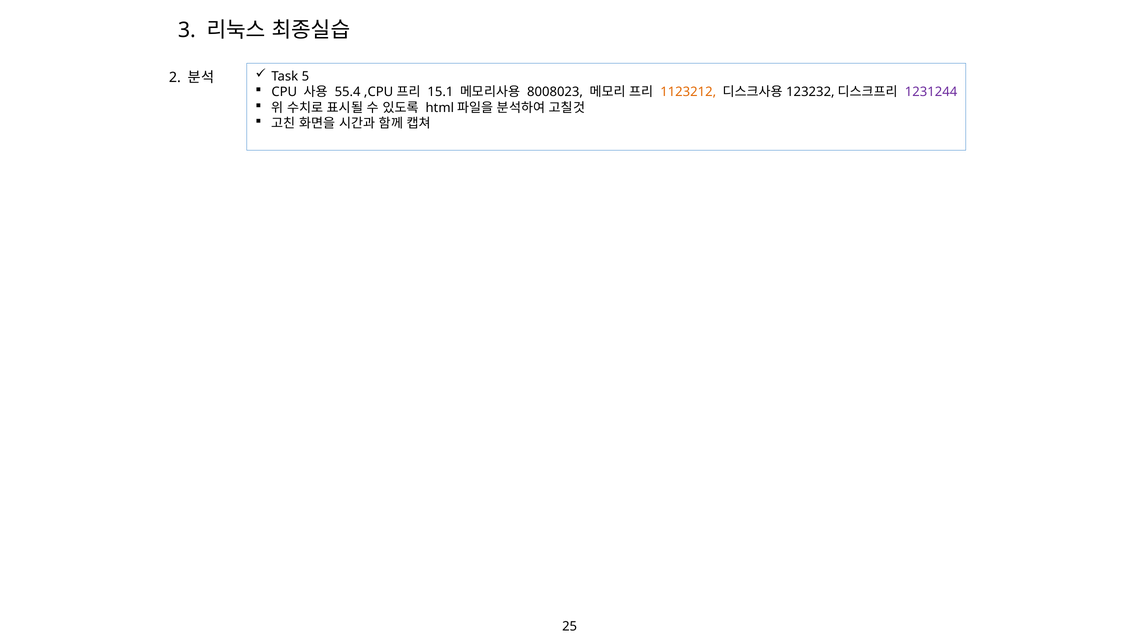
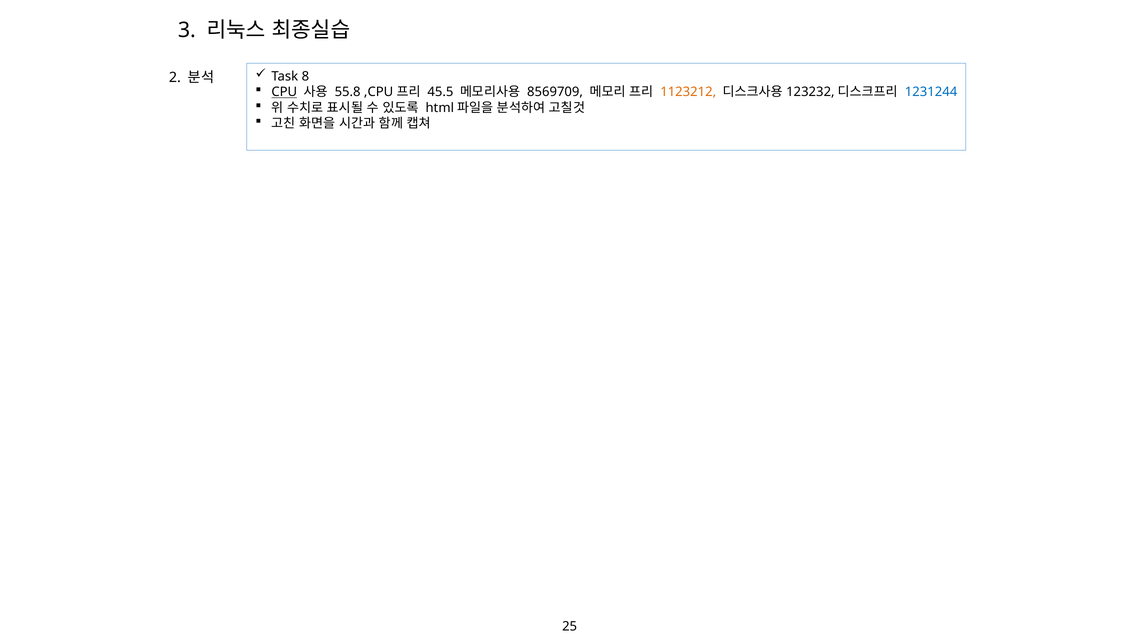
5: 5 -> 8 (305, 76)
CPU underline: none -> present (284, 92)
55.4: 55.4 -> 55.8 (348, 92)
15.1: 15.1 -> 45.5 (440, 92)
8008023: 8008023 -> 8569709 (555, 92)
1231244 colour: purple -> blue (931, 92)
